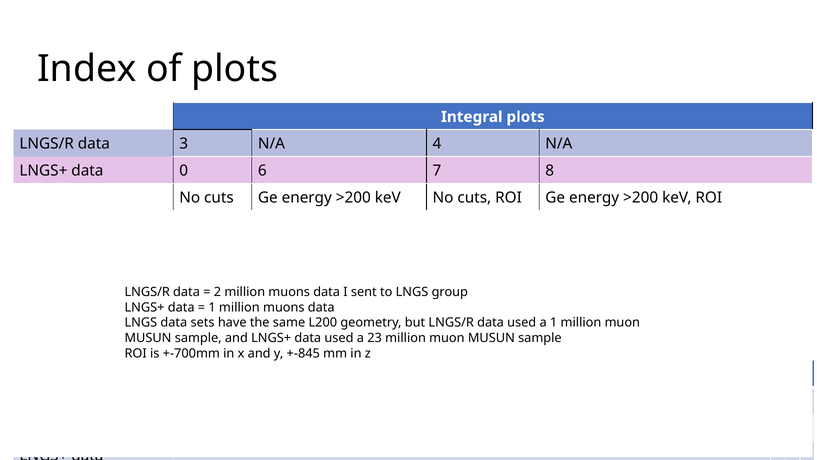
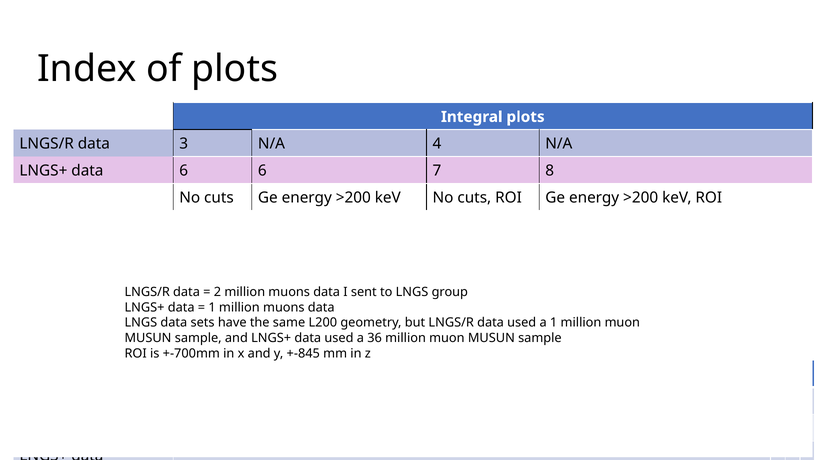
data 0: 0 -> 6 (184, 171)
23: 23 -> 36 (375, 338)
